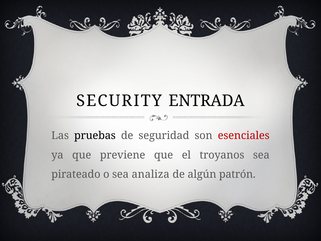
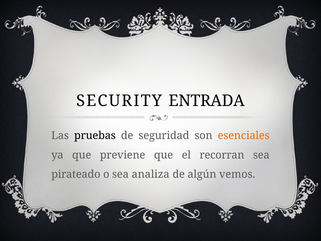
esenciales colour: red -> orange (244, 136)
troyanos: troyanos -> recorran (222, 155)
patrón: patrón -> vemos (237, 174)
